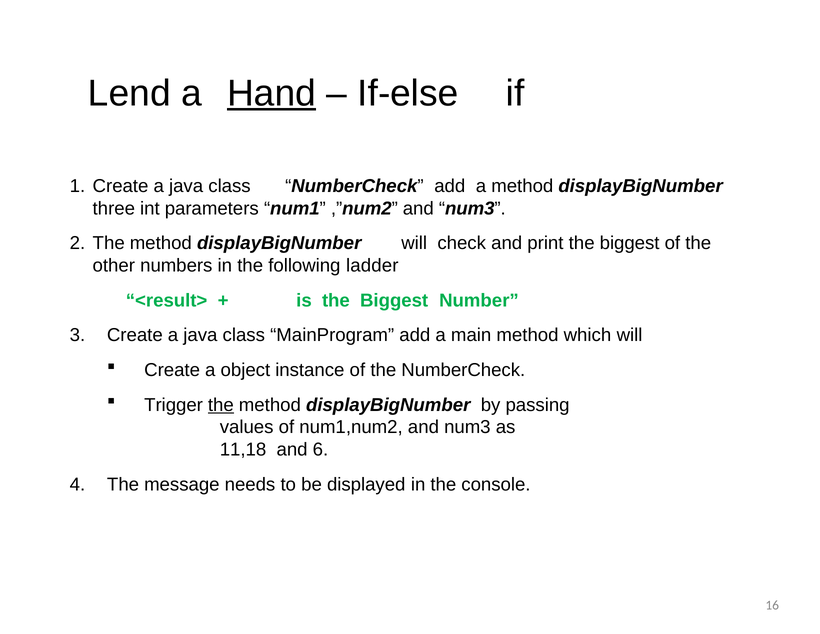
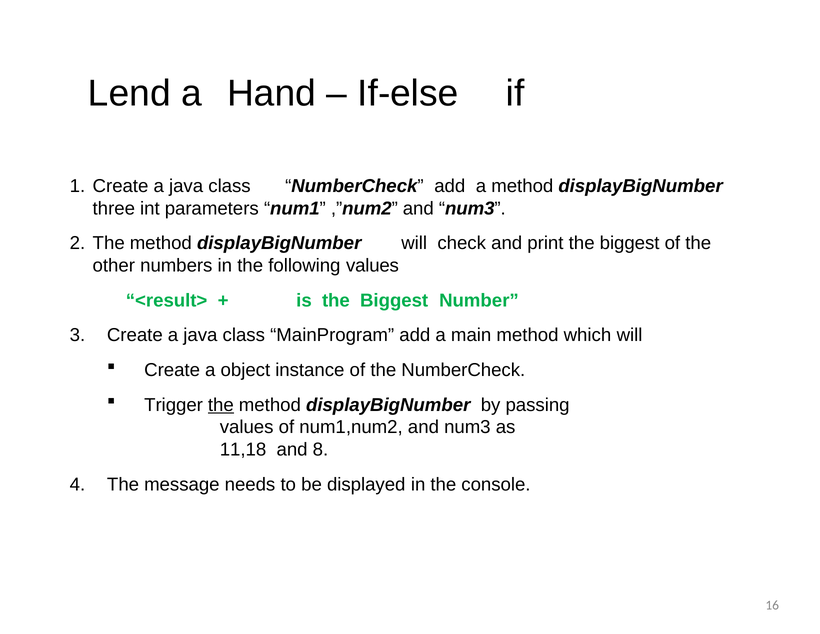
Hand underline: present -> none (272, 93)
following ladder: ladder -> values (372, 265)
6: 6 -> 8 (320, 449)
